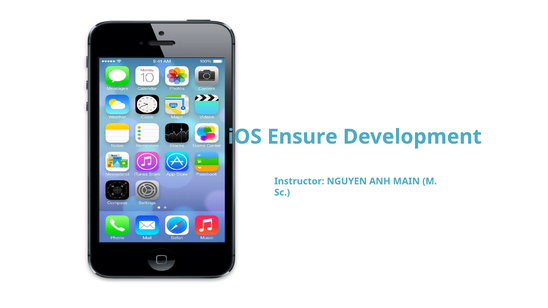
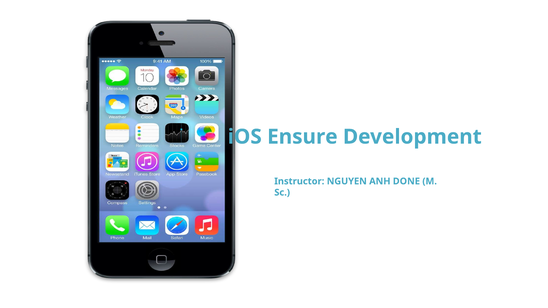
MAIN: MAIN -> DONE (406, 181)
